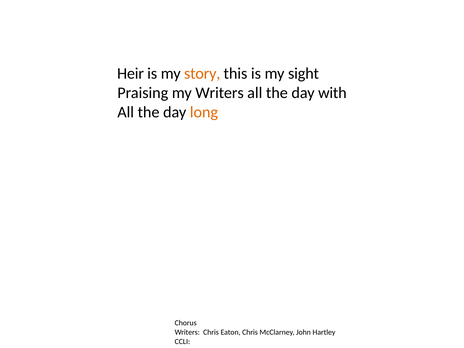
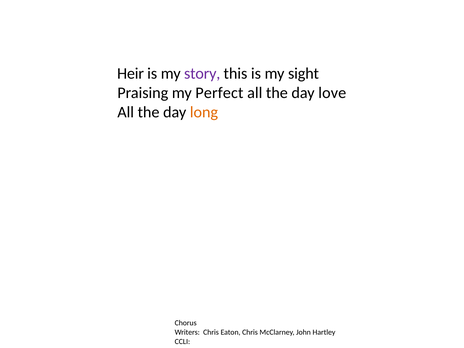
story colour: orange -> purple (202, 73)
my Writers: Writers -> Perfect (219, 93)
with: with -> love (332, 93)
